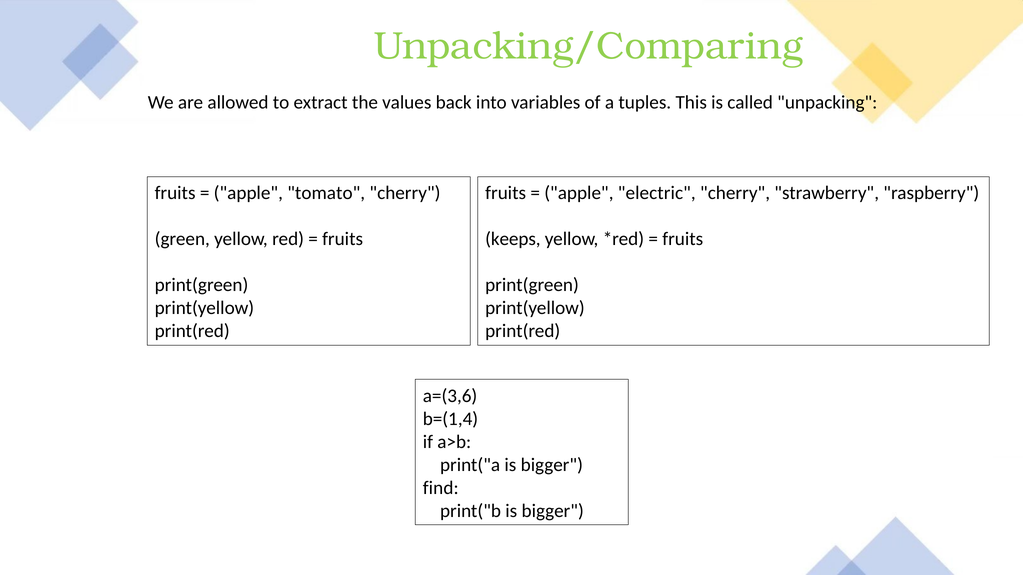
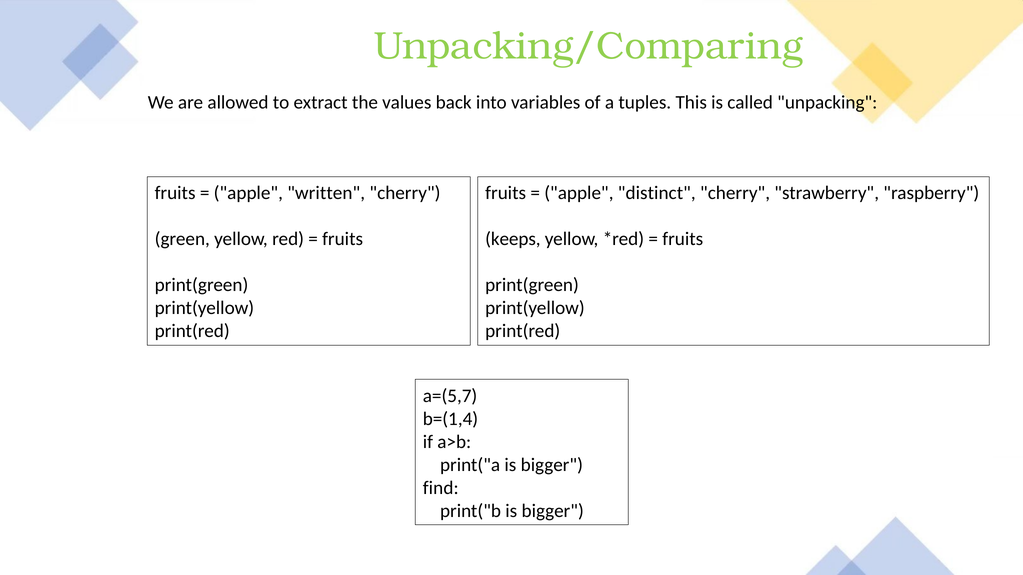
tomato: tomato -> written (326, 193)
electric: electric -> distinct (657, 193)
a=(3,6: a=(3,6 -> a=(5,7 (450, 396)
